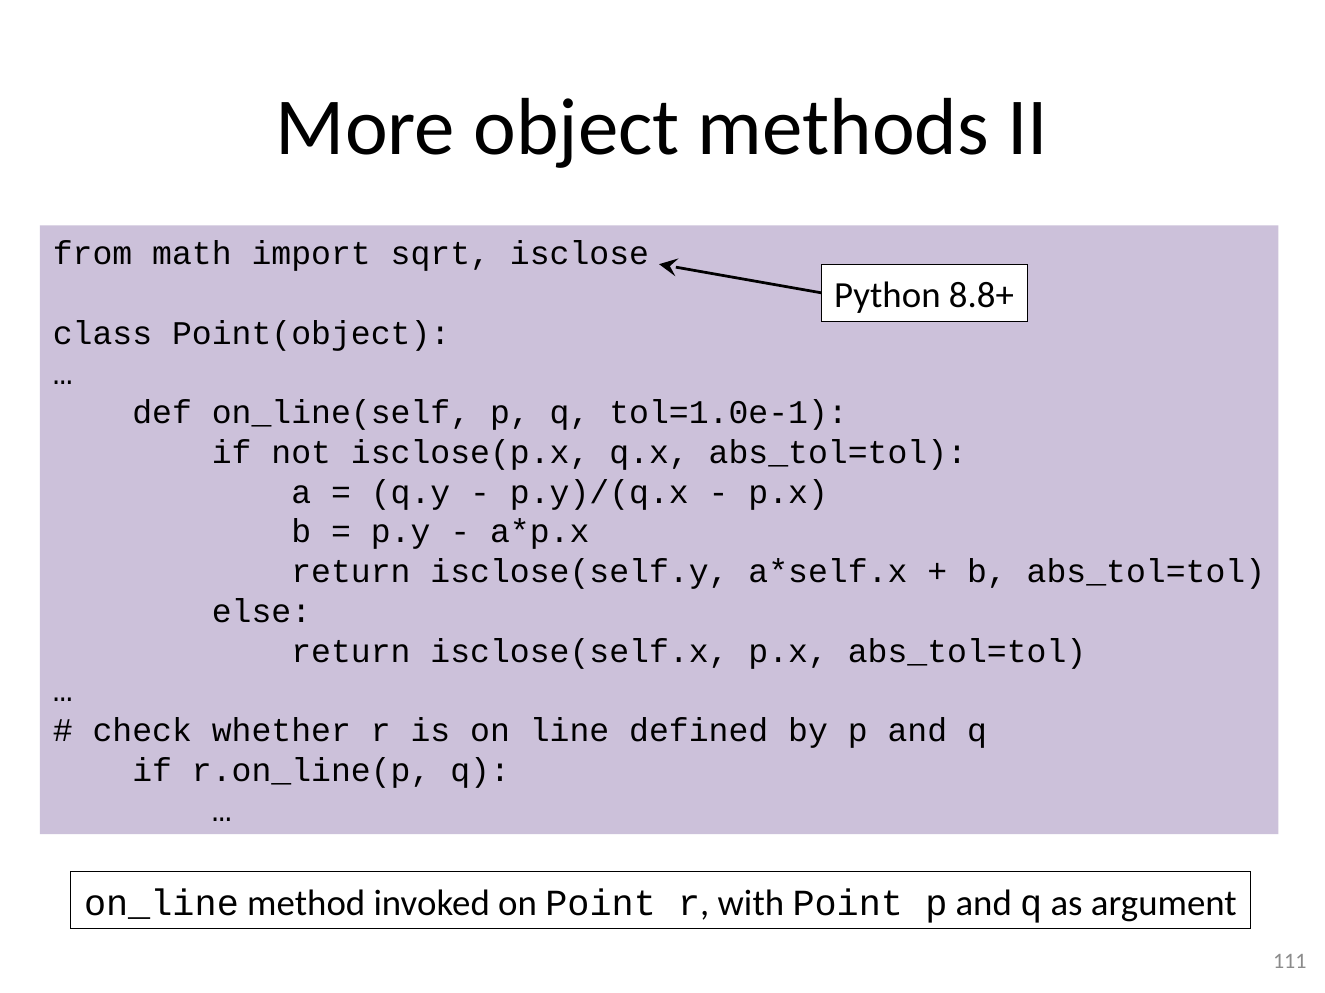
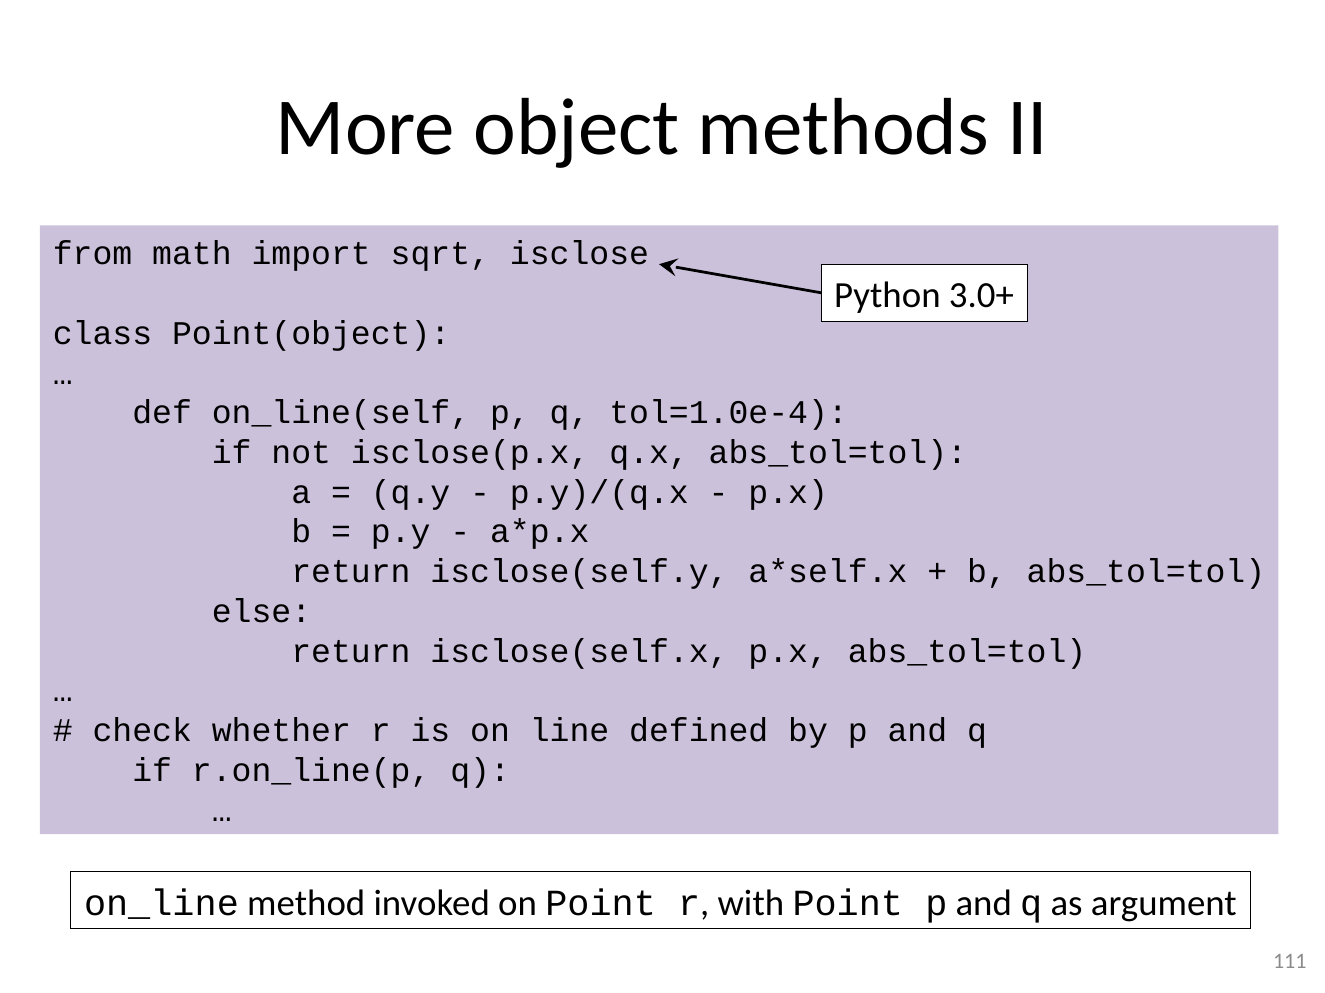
8.8+: 8.8+ -> 3.0+ (981, 296)
tol=1.0e-1: tol=1.0e-1 -> tol=1.0e-4 (729, 413)
